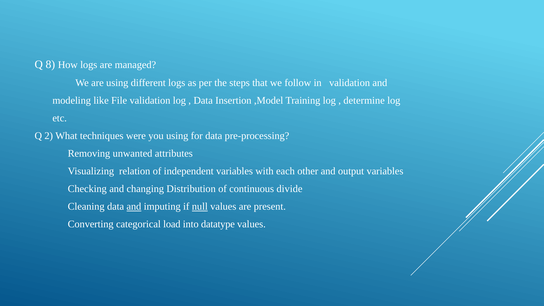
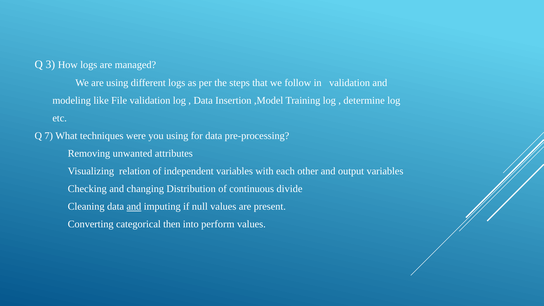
8: 8 -> 3 (50, 64)
2: 2 -> 7 (49, 136)
null underline: present -> none (200, 206)
load: load -> then (172, 224)
datatype: datatype -> perform (218, 224)
